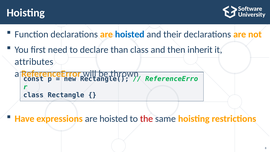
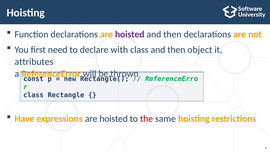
hoisted colour: blue -> purple (130, 34)
their: their -> then (172, 34)
than: than -> with (119, 50)
inherit: inherit -> object (200, 50)
